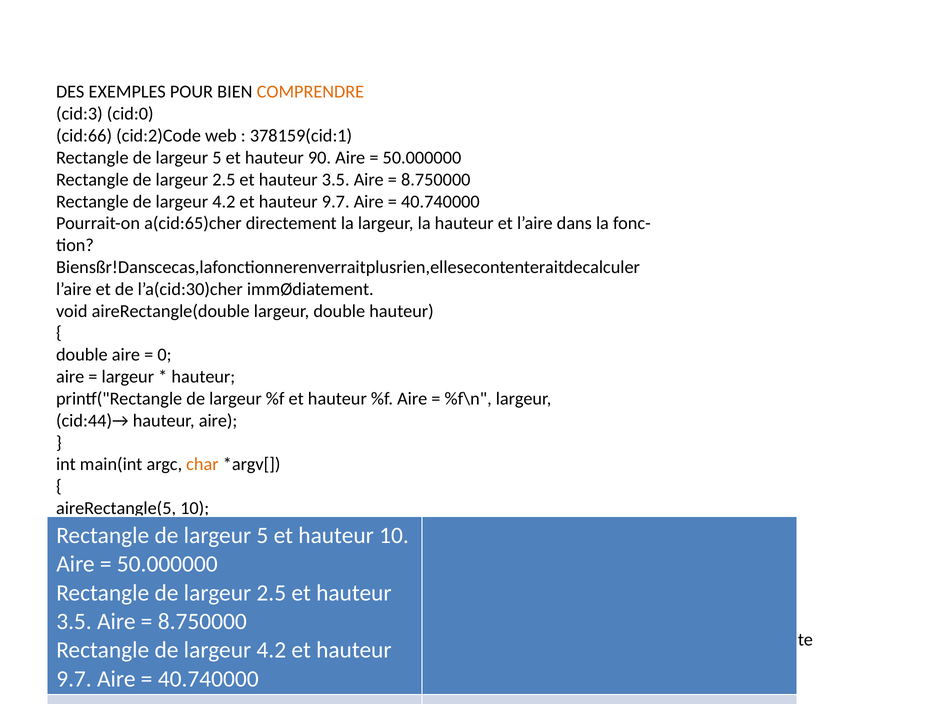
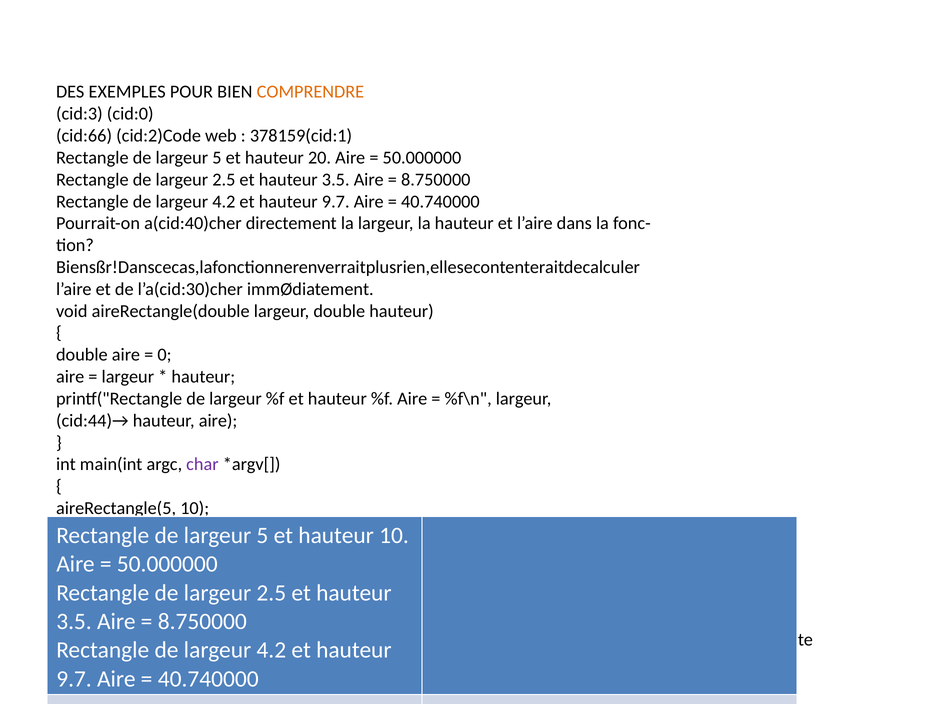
90: 90 -> 20 (320, 158)
a(cid:65)cher: a(cid:65)cher -> a(cid:40)cher (193, 223)
char colour: orange -> purple (202, 464)
